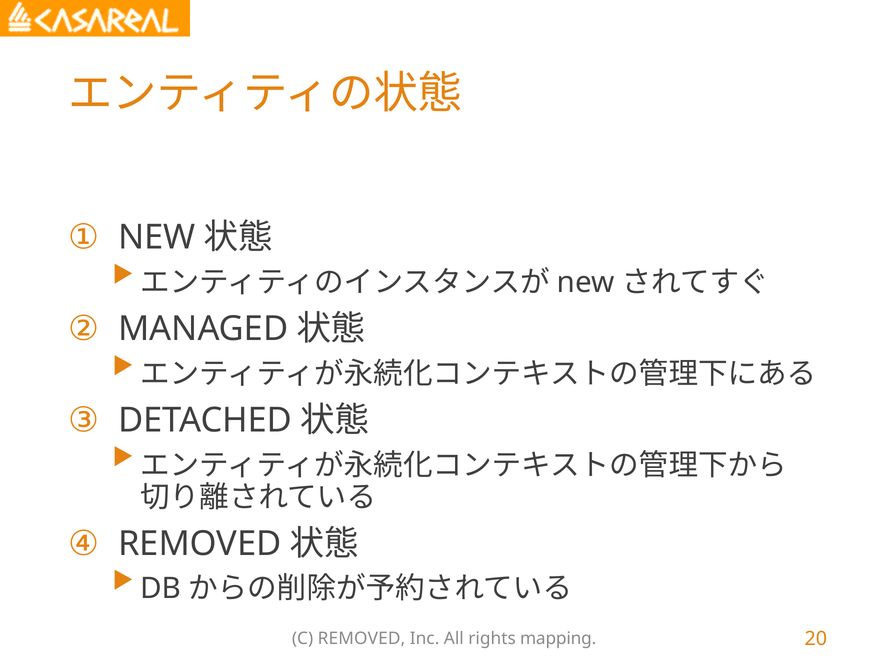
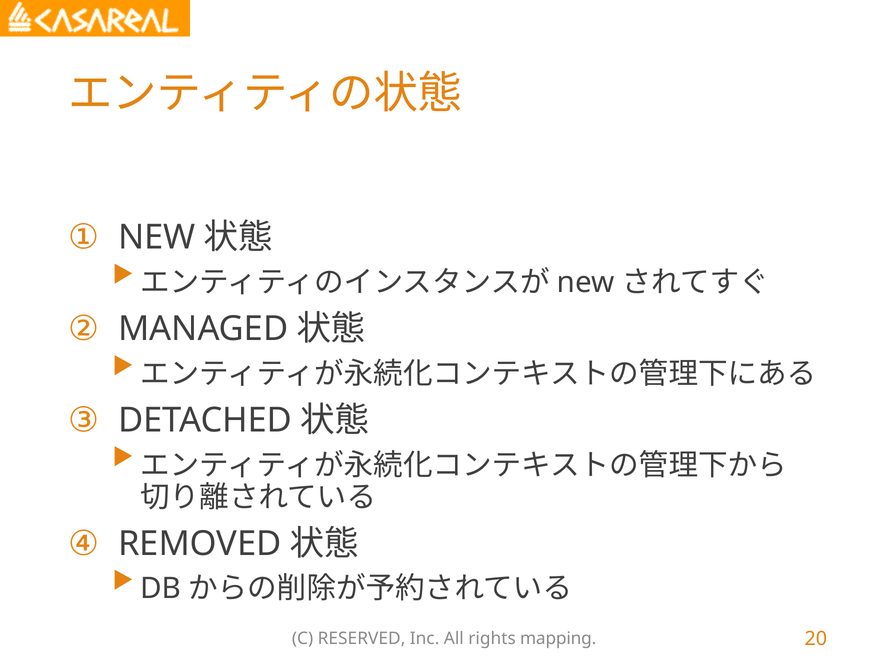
C REMOVED: REMOVED -> RESERVED (362, 639)
